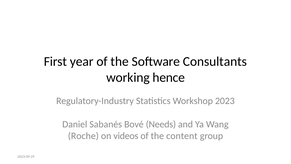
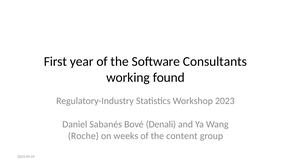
hence: hence -> found (169, 77)
Needs: Needs -> Denali (161, 124)
videos: videos -> weeks (126, 136)
